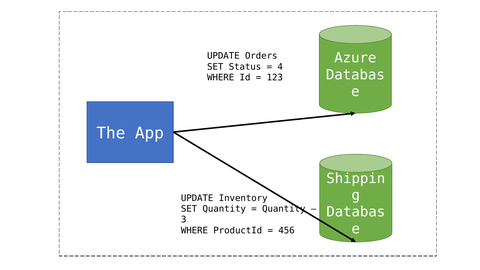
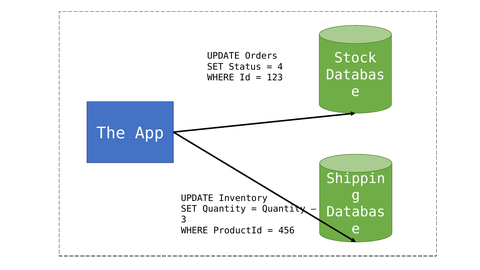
Azure: Azure -> Stock (355, 58)
